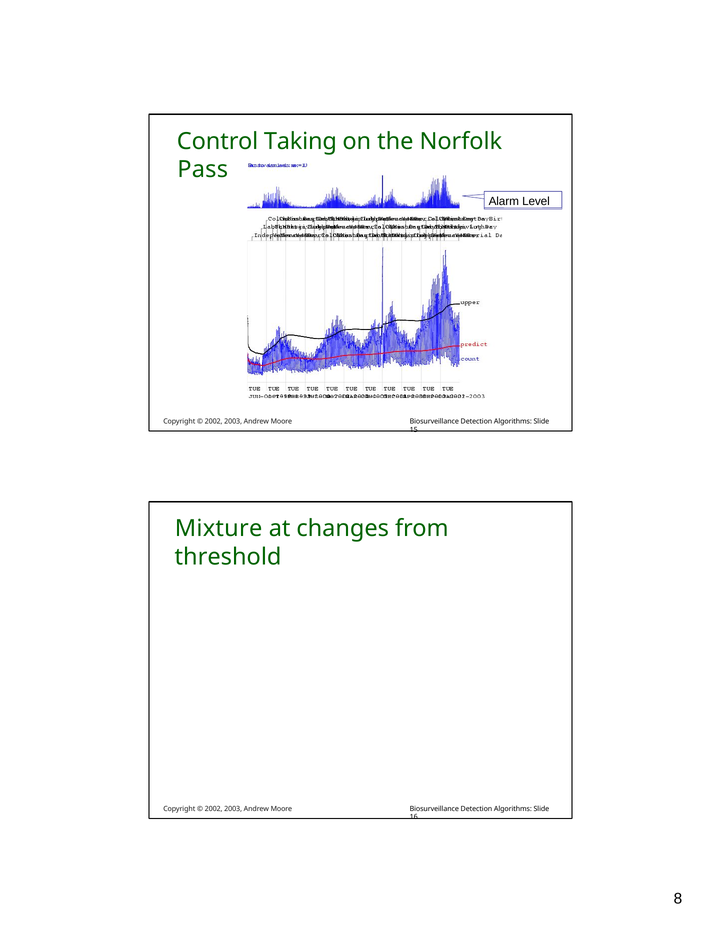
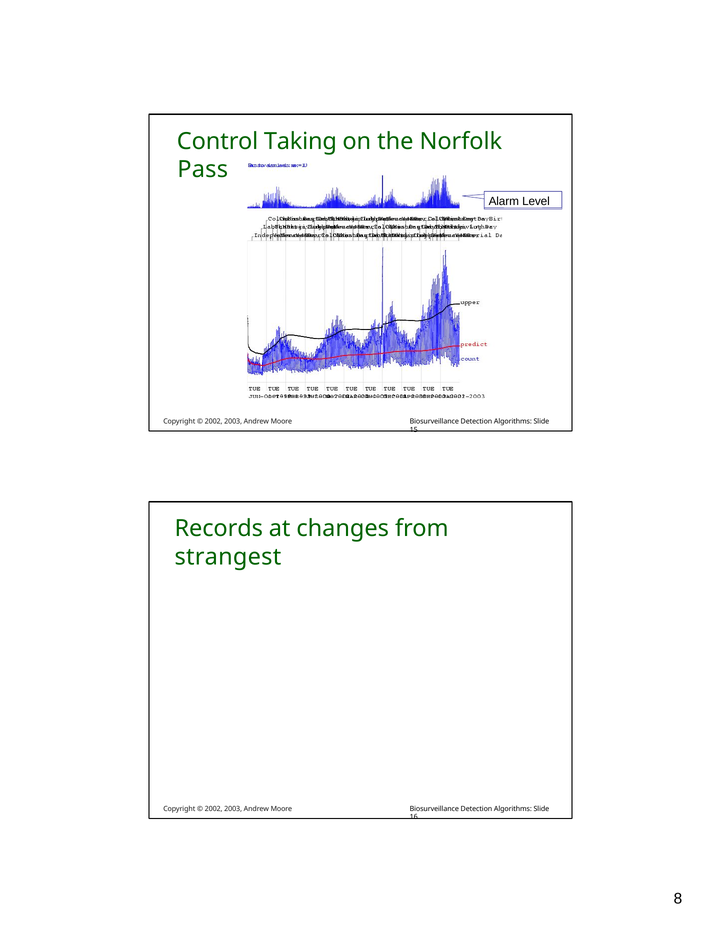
Mixture: Mixture -> Records (219, 529)
threshold: threshold -> strangest (228, 557)
